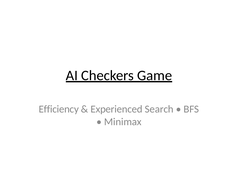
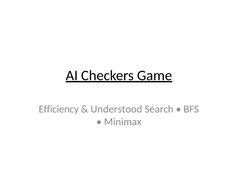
Experienced: Experienced -> Understood (116, 109)
